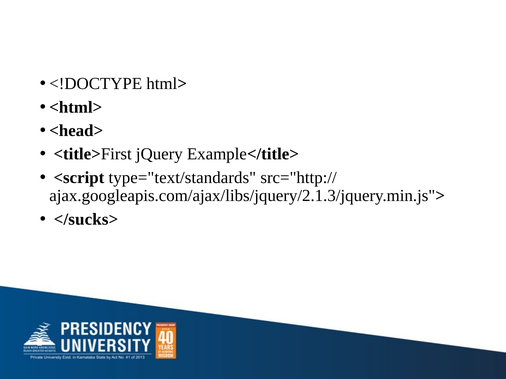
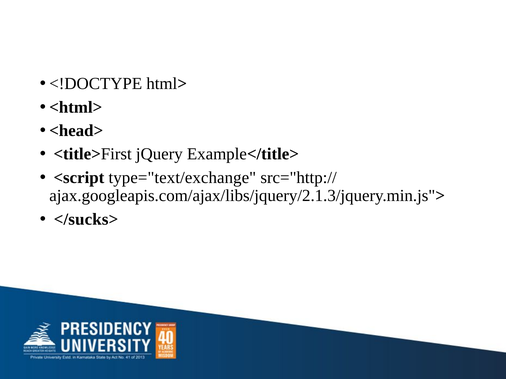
type="text/standards: type="text/standards -> type="text/exchange (182, 178)
